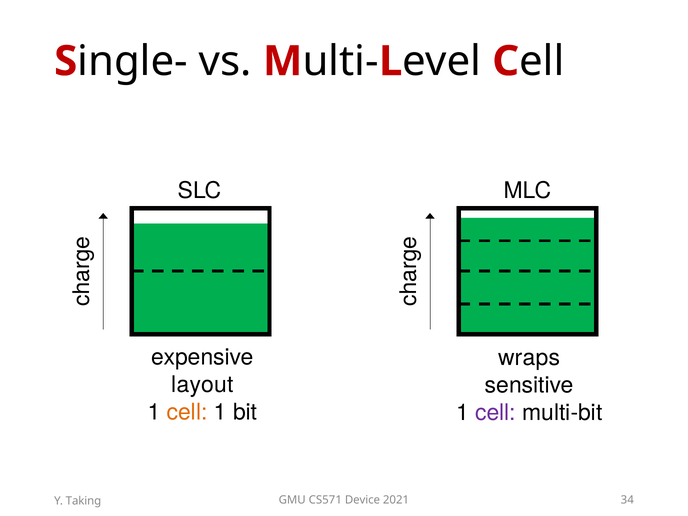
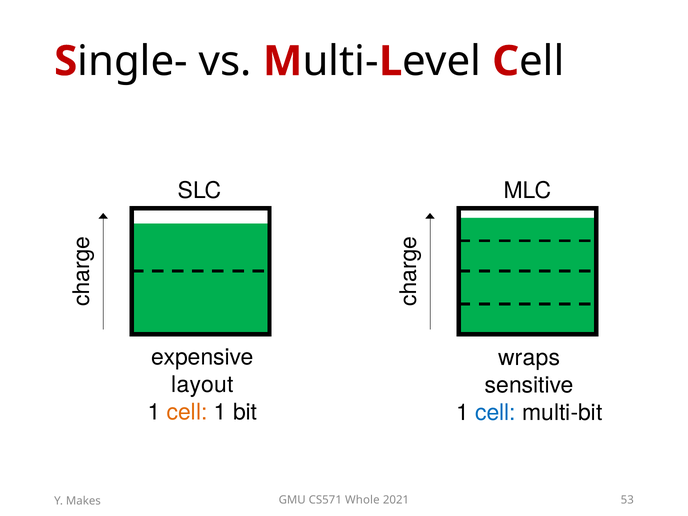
cell colour: purple -> blue (495, 413)
Device: Device -> Whole (362, 500)
34: 34 -> 53 (627, 500)
Taking: Taking -> Makes (83, 501)
